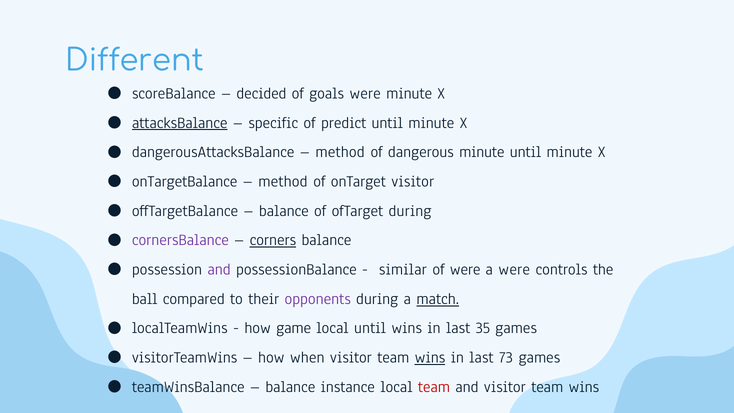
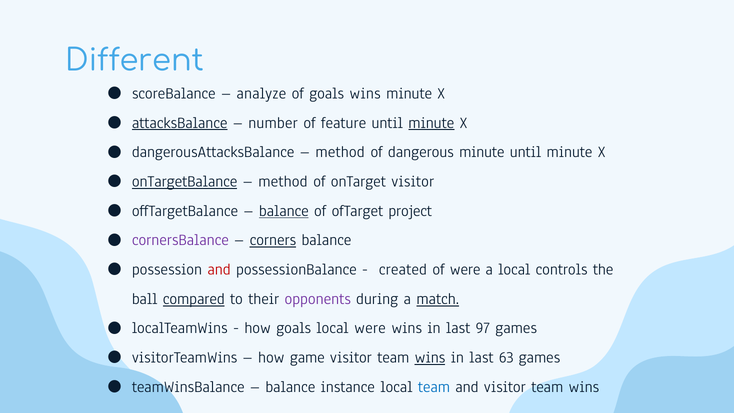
decided: decided -> analyze (261, 93)
goals were: were -> wins (365, 93)
specific: specific -> number (273, 123)
predict: predict -> feature (344, 123)
minute underline: none -> present (431, 123)
onTargetBalance underline: none -> present (185, 181)
balance underline: none -> present (284, 211)
ofTarget during: during -> project (410, 211)
and colour: purple -> red (219, 269)
similar: similar -> created (403, 269)
a were: were -> local (514, 269)
compared underline: none -> present (194, 299)
how game: game -> goals (294, 328)
local until: until -> were (370, 328)
35: 35 -> 97 (483, 328)
when: when -> game (307, 357)
73: 73 -> 63 (506, 357)
team colour: red -> blue (434, 387)
